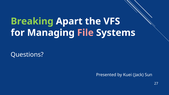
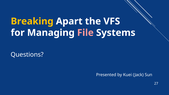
Breaking colour: light green -> yellow (32, 21)
